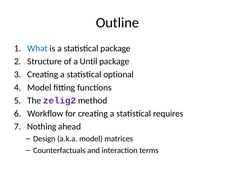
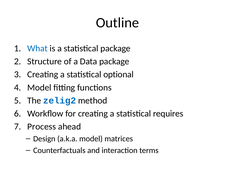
Until: Until -> Data (89, 61)
zelig2 colour: purple -> blue (60, 101)
Nothing: Nothing -> Process (42, 127)
